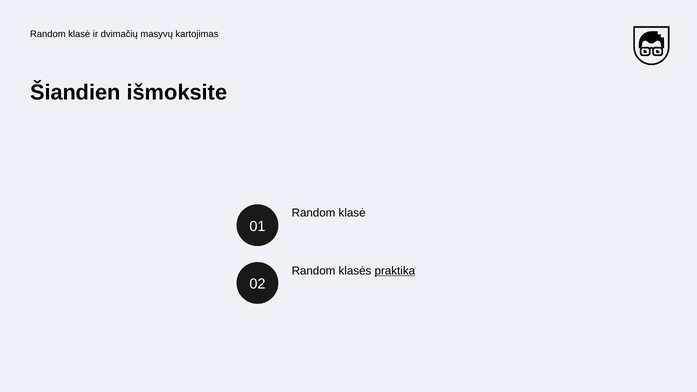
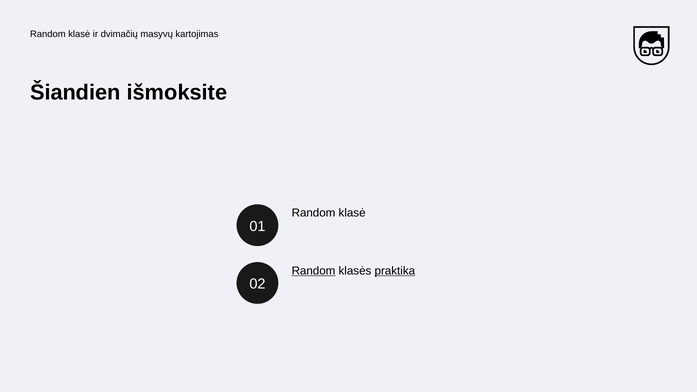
Random underline: none -> present (314, 271)
